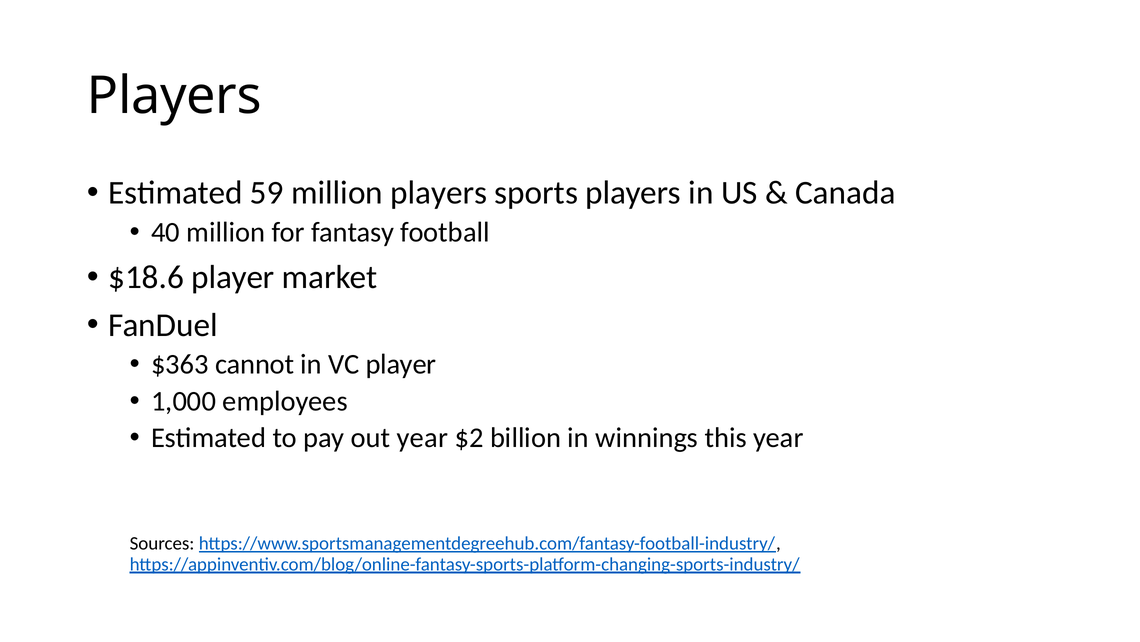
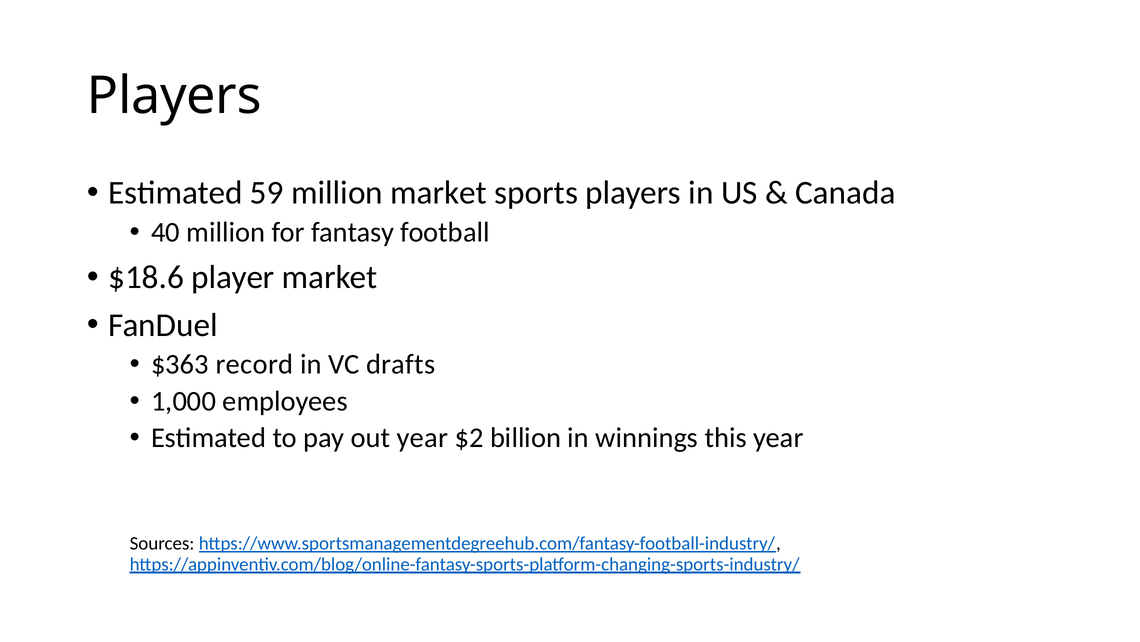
million players: players -> market (439, 193)
cannot: cannot -> record (254, 364)
VC player: player -> drafts (401, 364)
